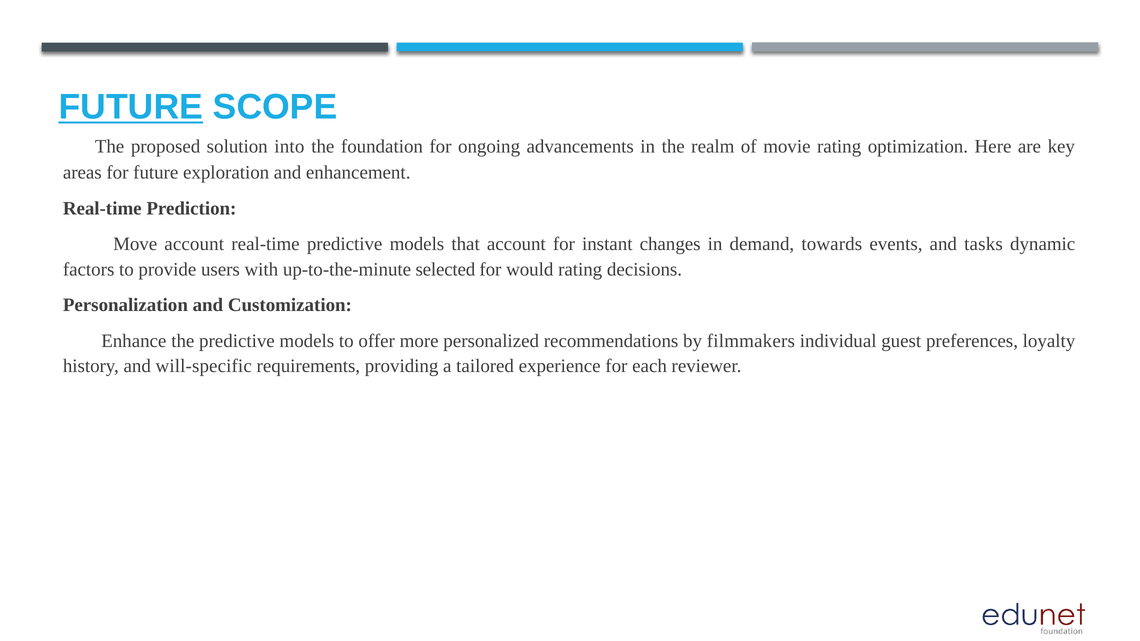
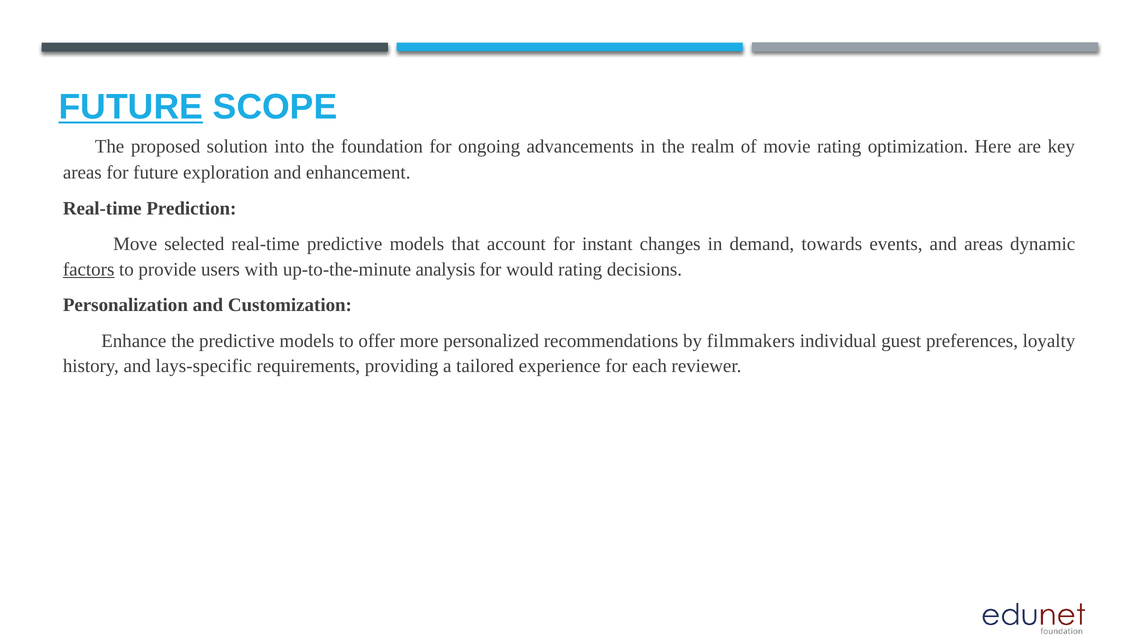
Move account: account -> selected (194, 244)
and tasks: tasks -> areas (984, 244)
factors underline: none -> present (89, 269)
selected: selected -> analysis (445, 269)
will-specific: will-specific -> lays-specific (204, 366)
